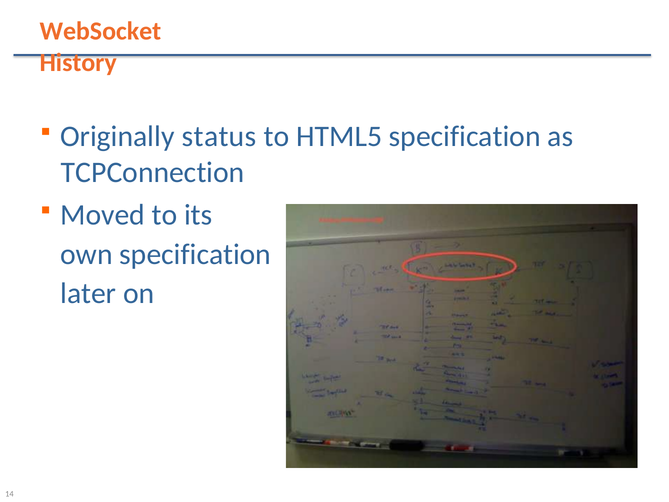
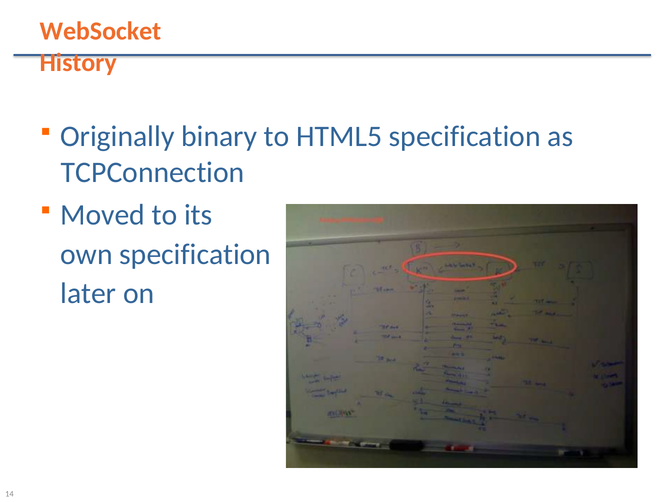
status: status -> binary (219, 136)
